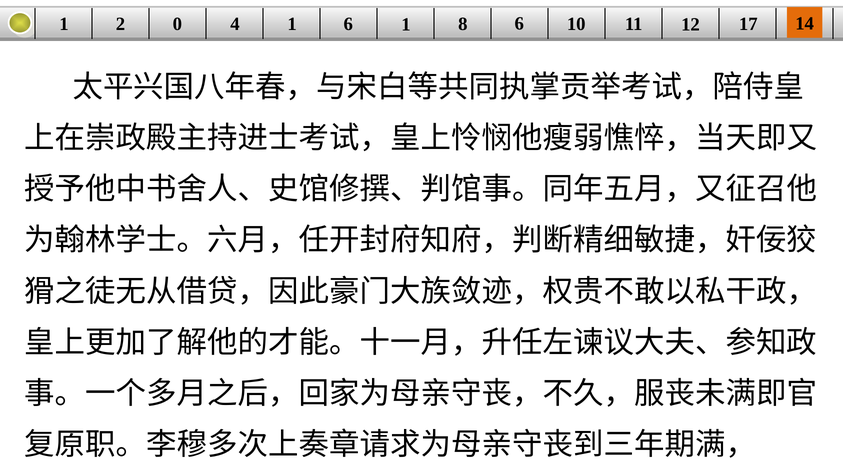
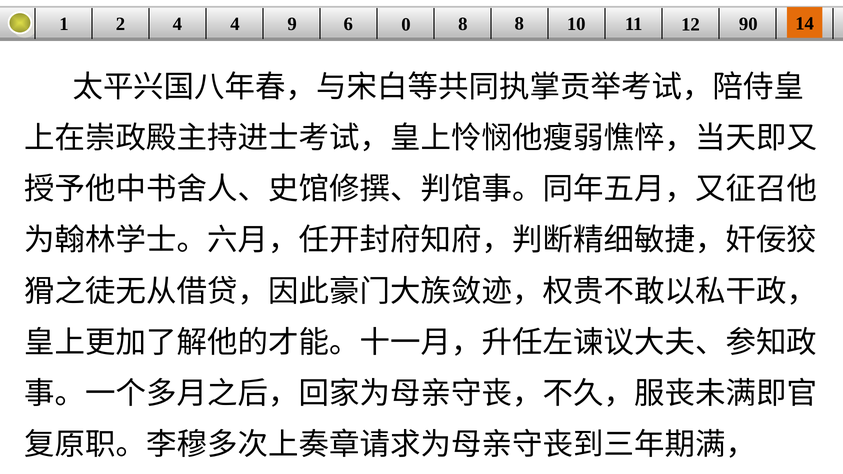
2 0: 0 -> 4 (177, 24)
4 1: 1 -> 9 (292, 24)
6 1: 1 -> 0 (406, 25)
8 6: 6 -> 8 (519, 24)
17: 17 -> 90 (748, 24)
